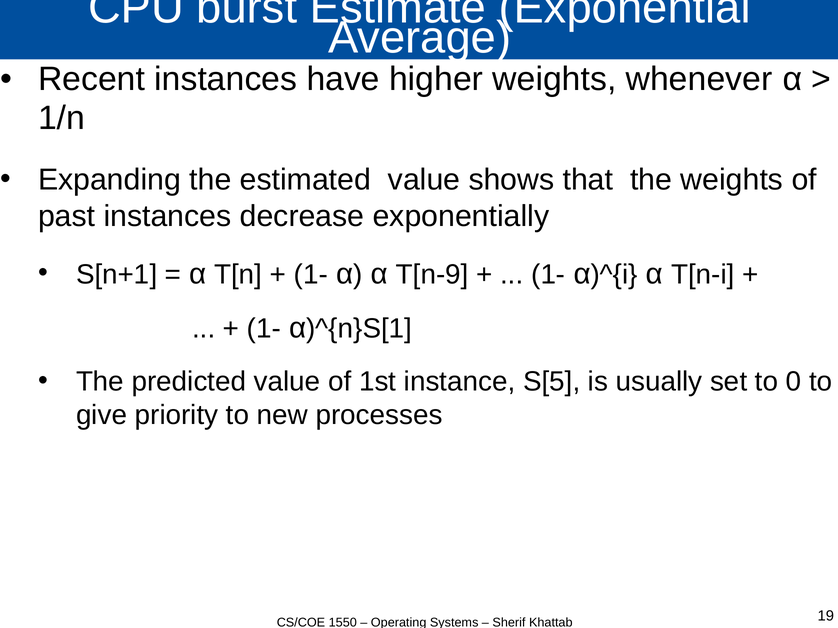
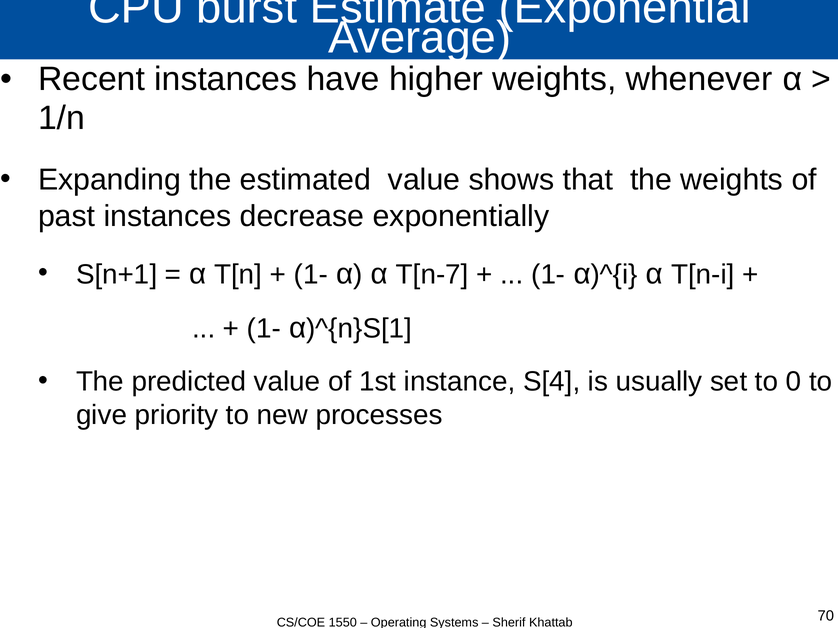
T[n-9: T[n-9 -> T[n-7 (432, 275)
S[5: S[5 -> S[4 (552, 382)
19: 19 -> 70 (826, 616)
